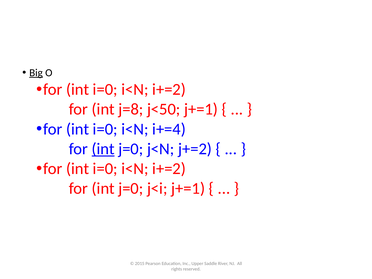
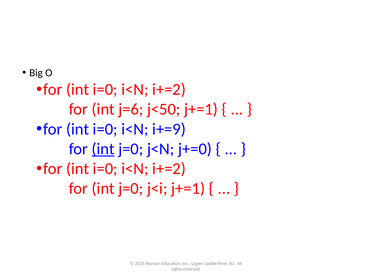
Big underline: present -> none (36, 73)
j=8: j=8 -> j=6 (131, 109)
i+=4: i+=4 -> i+=9 (169, 129)
j+=2: j+=2 -> j+=0 (195, 149)
